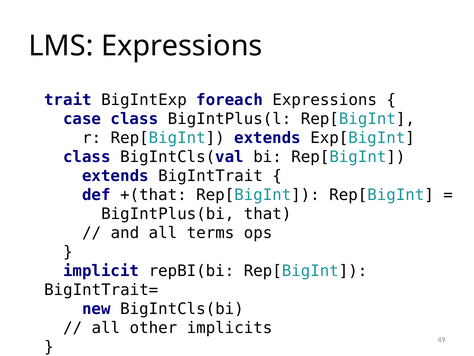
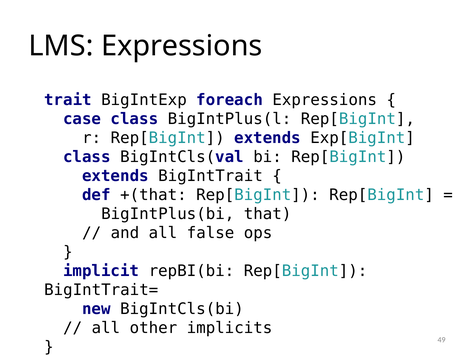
terms: terms -> false (211, 233)
